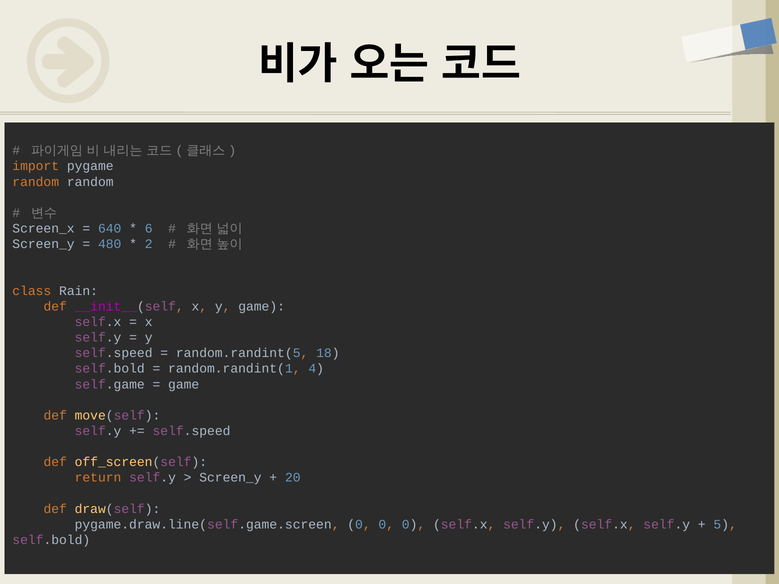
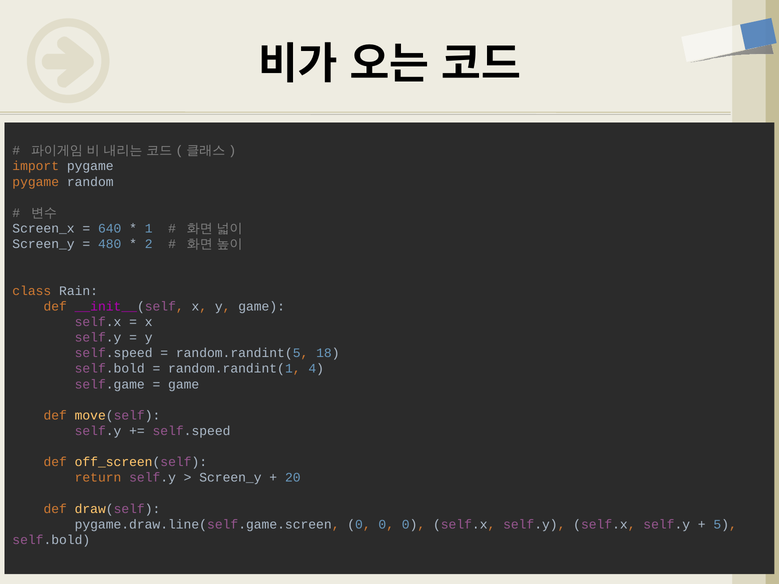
random: random -> pygame (36, 182)
6: 6 -> 1 (149, 229)
